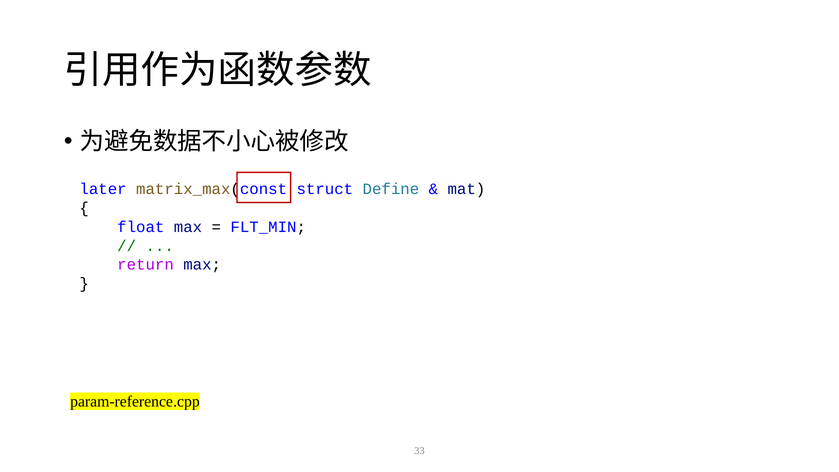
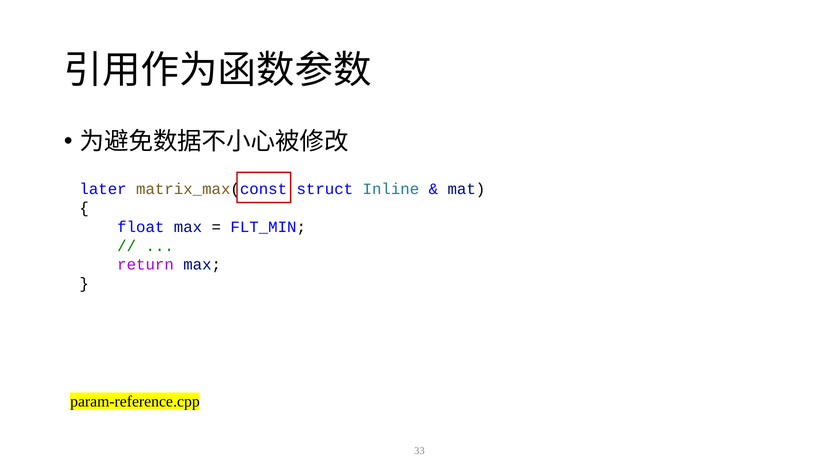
Define: Define -> Inline (391, 189)
